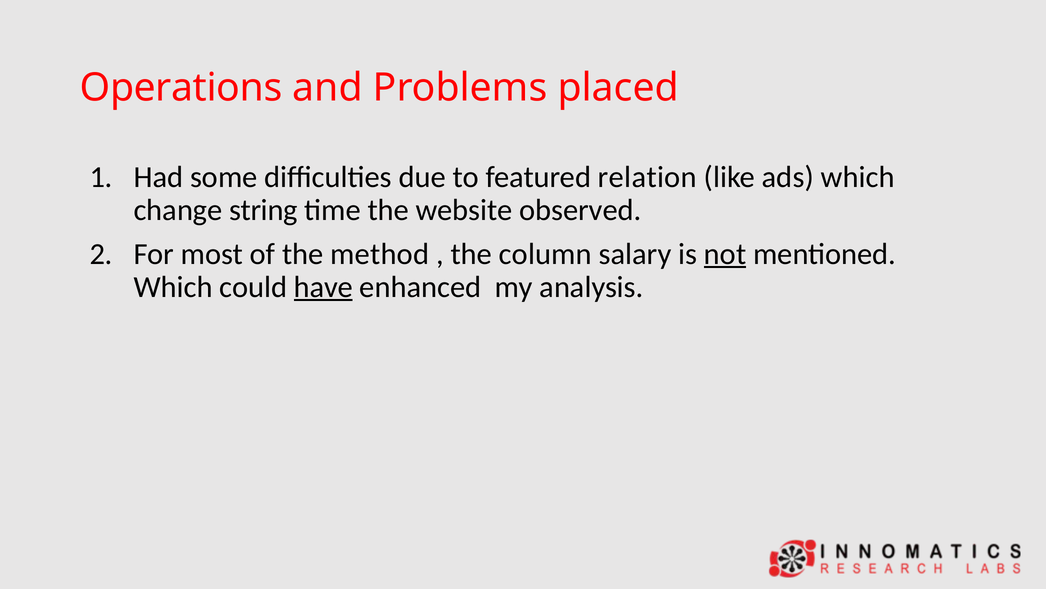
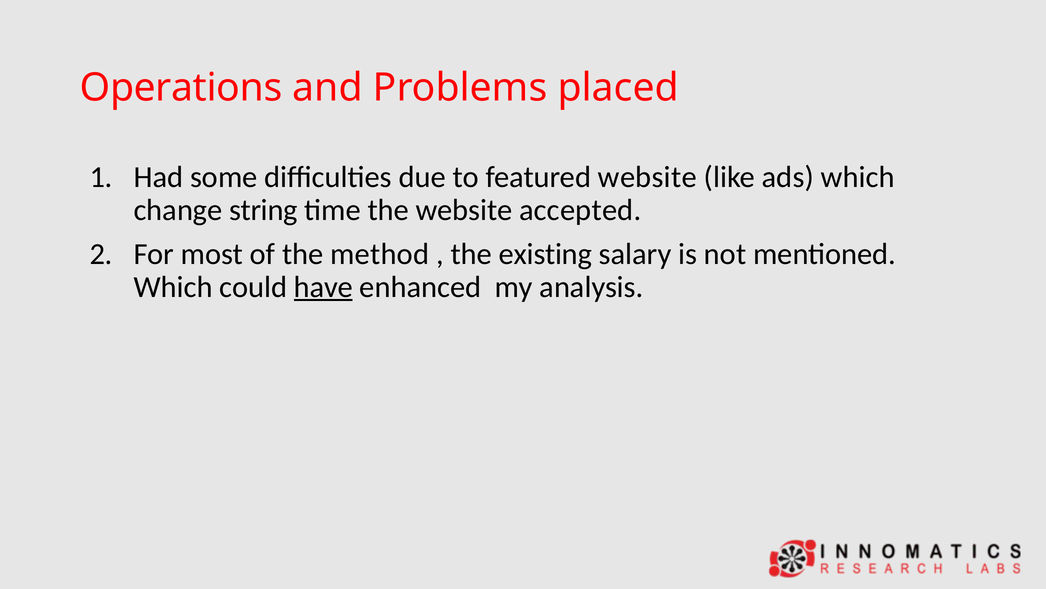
featured relation: relation -> website (647, 177)
observed: observed -> accepted (580, 210)
column: column -> existing (545, 254)
not underline: present -> none (725, 254)
